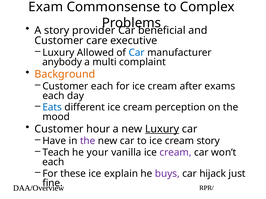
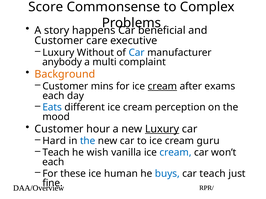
Exam: Exam -> Score (46, 7)
provider: provider -> happens (94, 31)
Allowed: Allowed -> Without (96, 53)
Customer each: each -> mins (102, 86)
cream underline: none -> present (162, 86)
Have: Have -> Hard (54, 141)
the colour: purple -> blue (88, 141)
cream story: story -> guru (208, 141)
your: your -> wish (98, 153)
cream colour: purple -> blue (176, 153)
explain: explain -> human (121, 174)
buys colour: purple -> blue (167, 174)
car hijack: hijack -> teach (213, 174)
